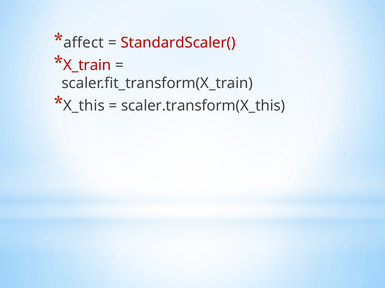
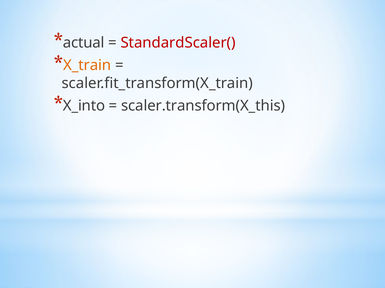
affect: affect -> actual (84, 43)
X_train colour: red -> orange (87, 65)
X_this: X_this -> X_into (84, 106)
